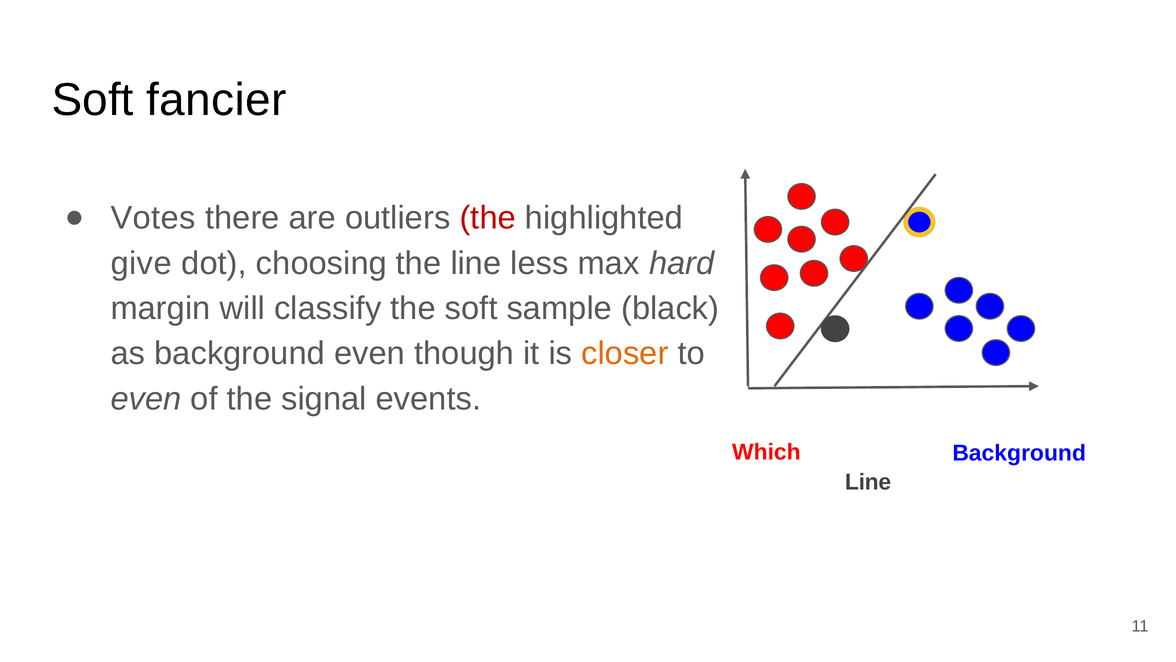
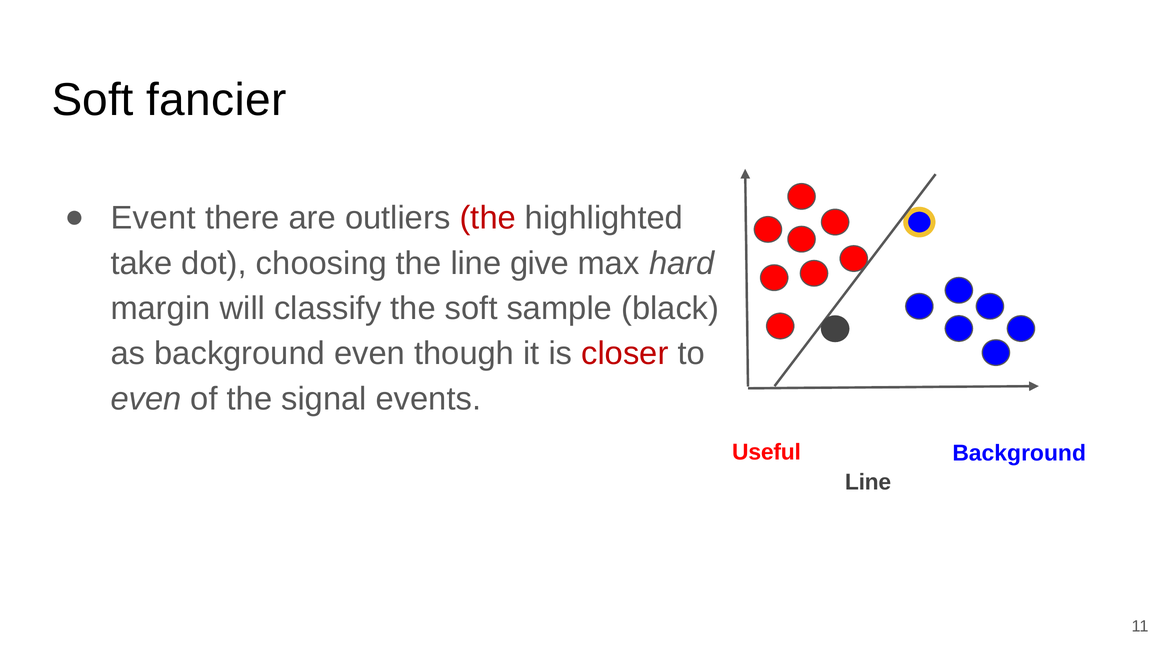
Votes: Votes -> Event (153, 218)
give: give -> take (141, 263)
less: less -> give (540, 263)
closer colour: orange -> red (625, 353)
Which: Which -> Useful (766, 452)
